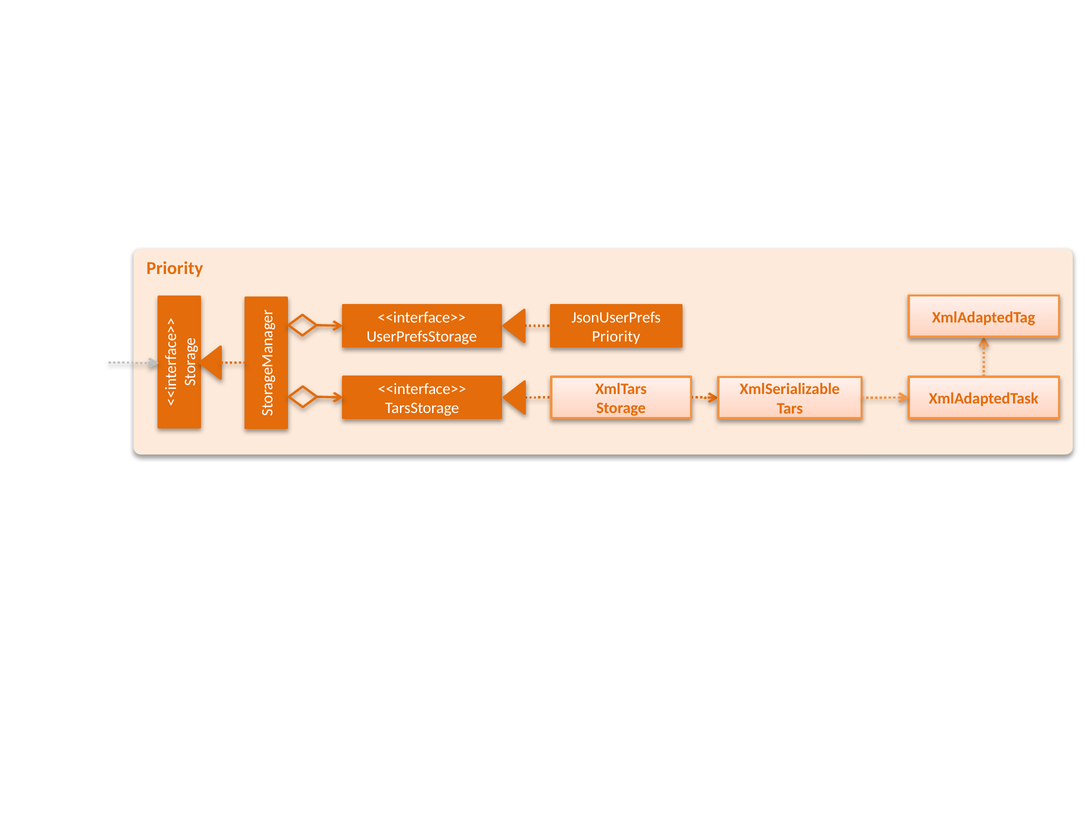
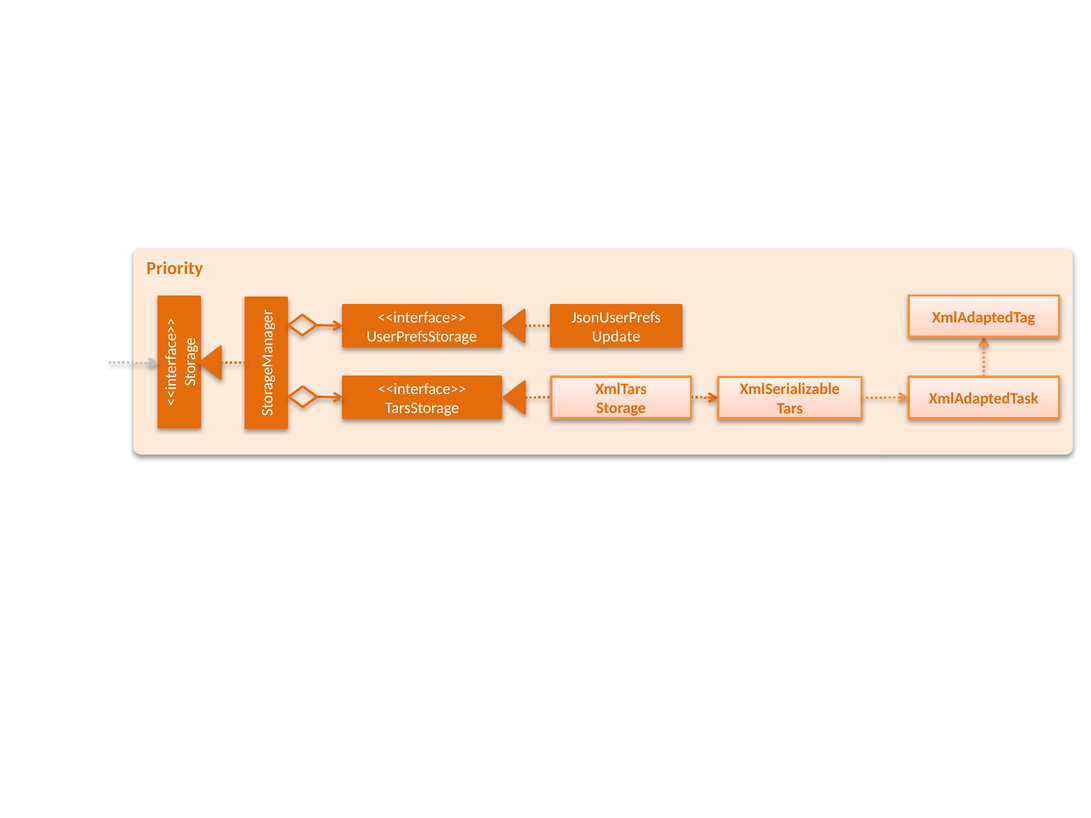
Priority: Priority -> Update (616, 337)
